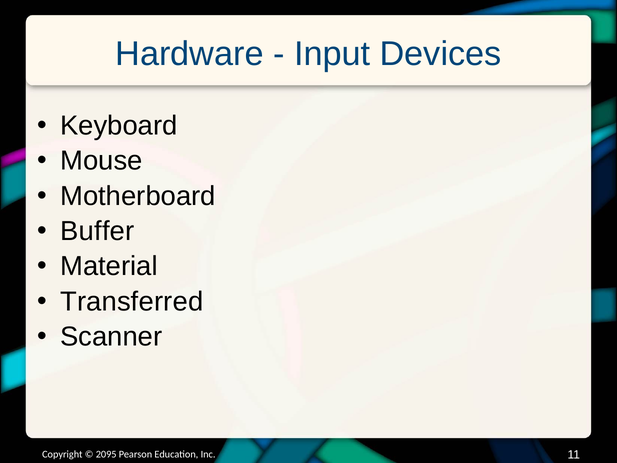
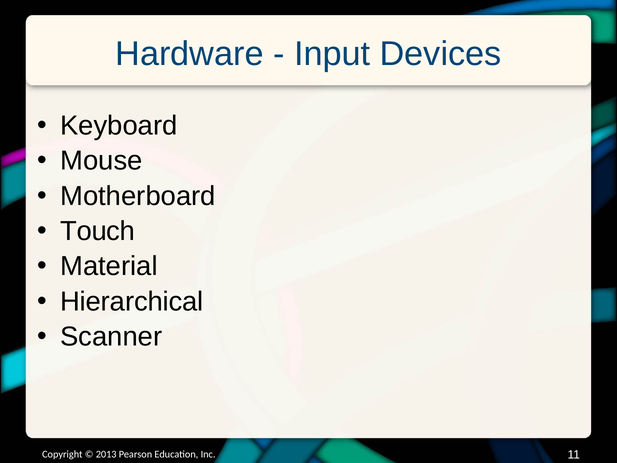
Buffer: Buffer -> Touch (98, 231)
Transferred: Transferred -> Hierarchical (132, 301)
2095: 2095 -> 2013 (106, 454)
